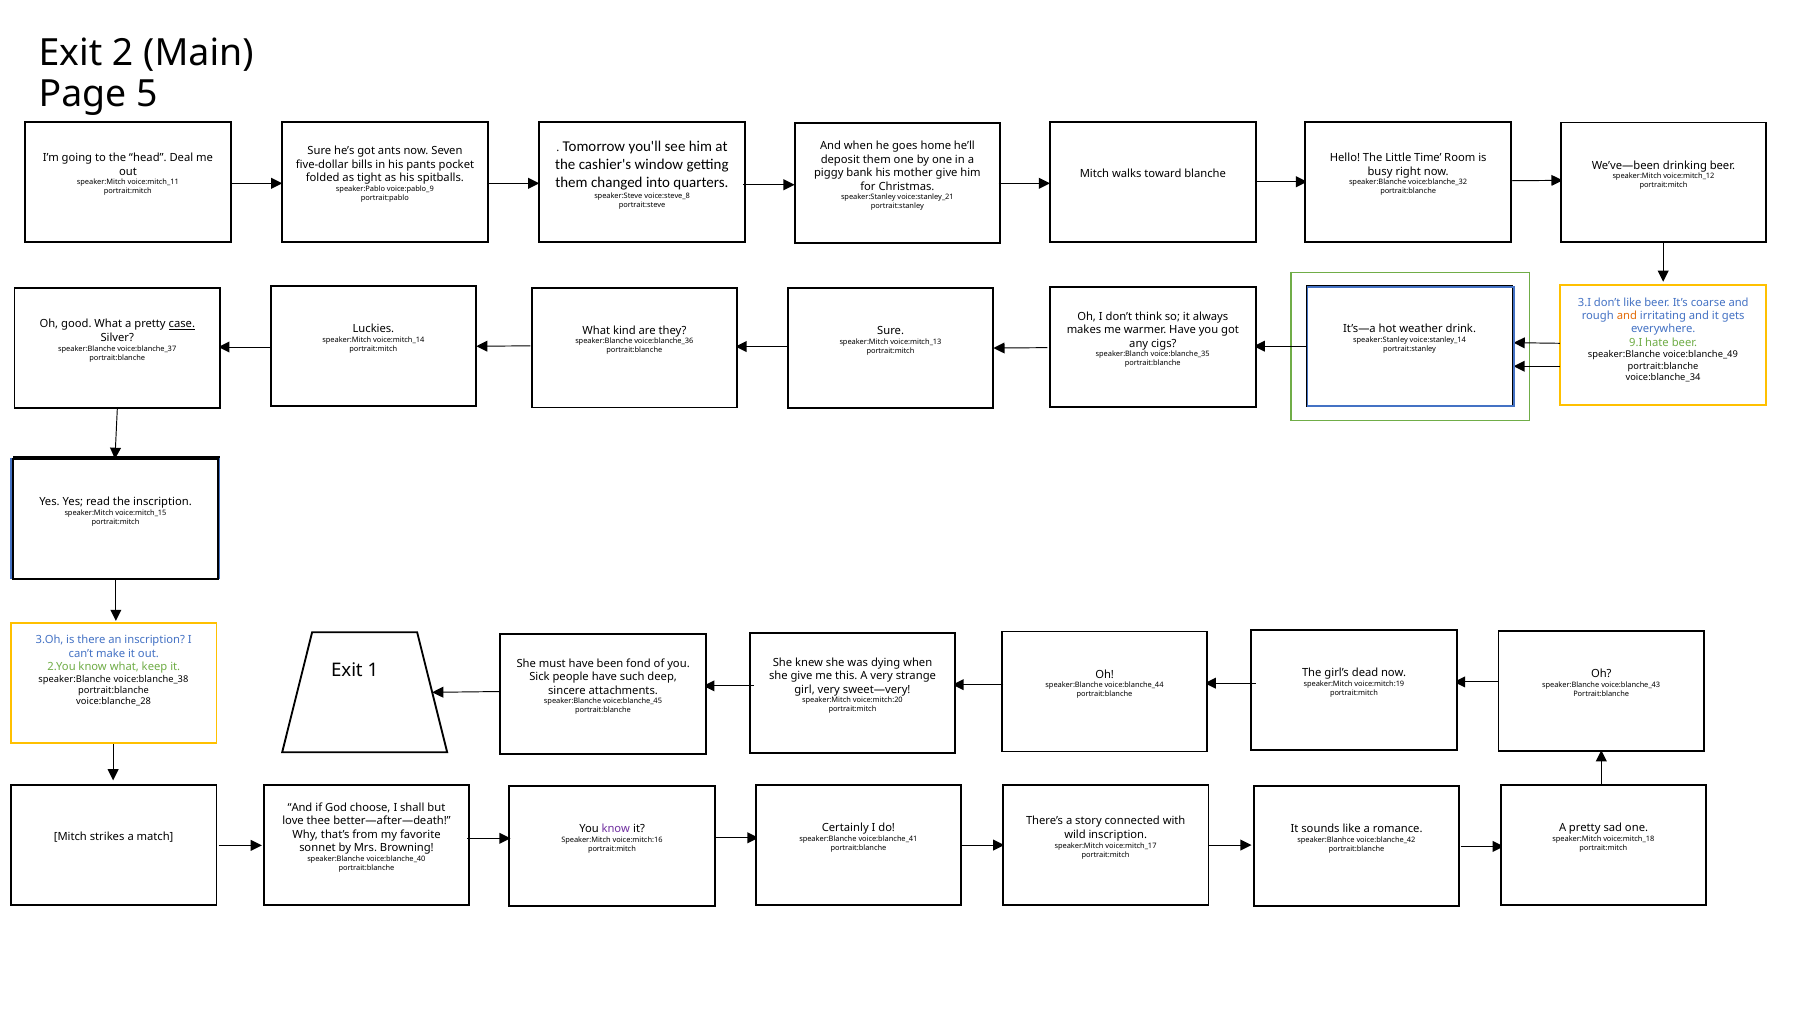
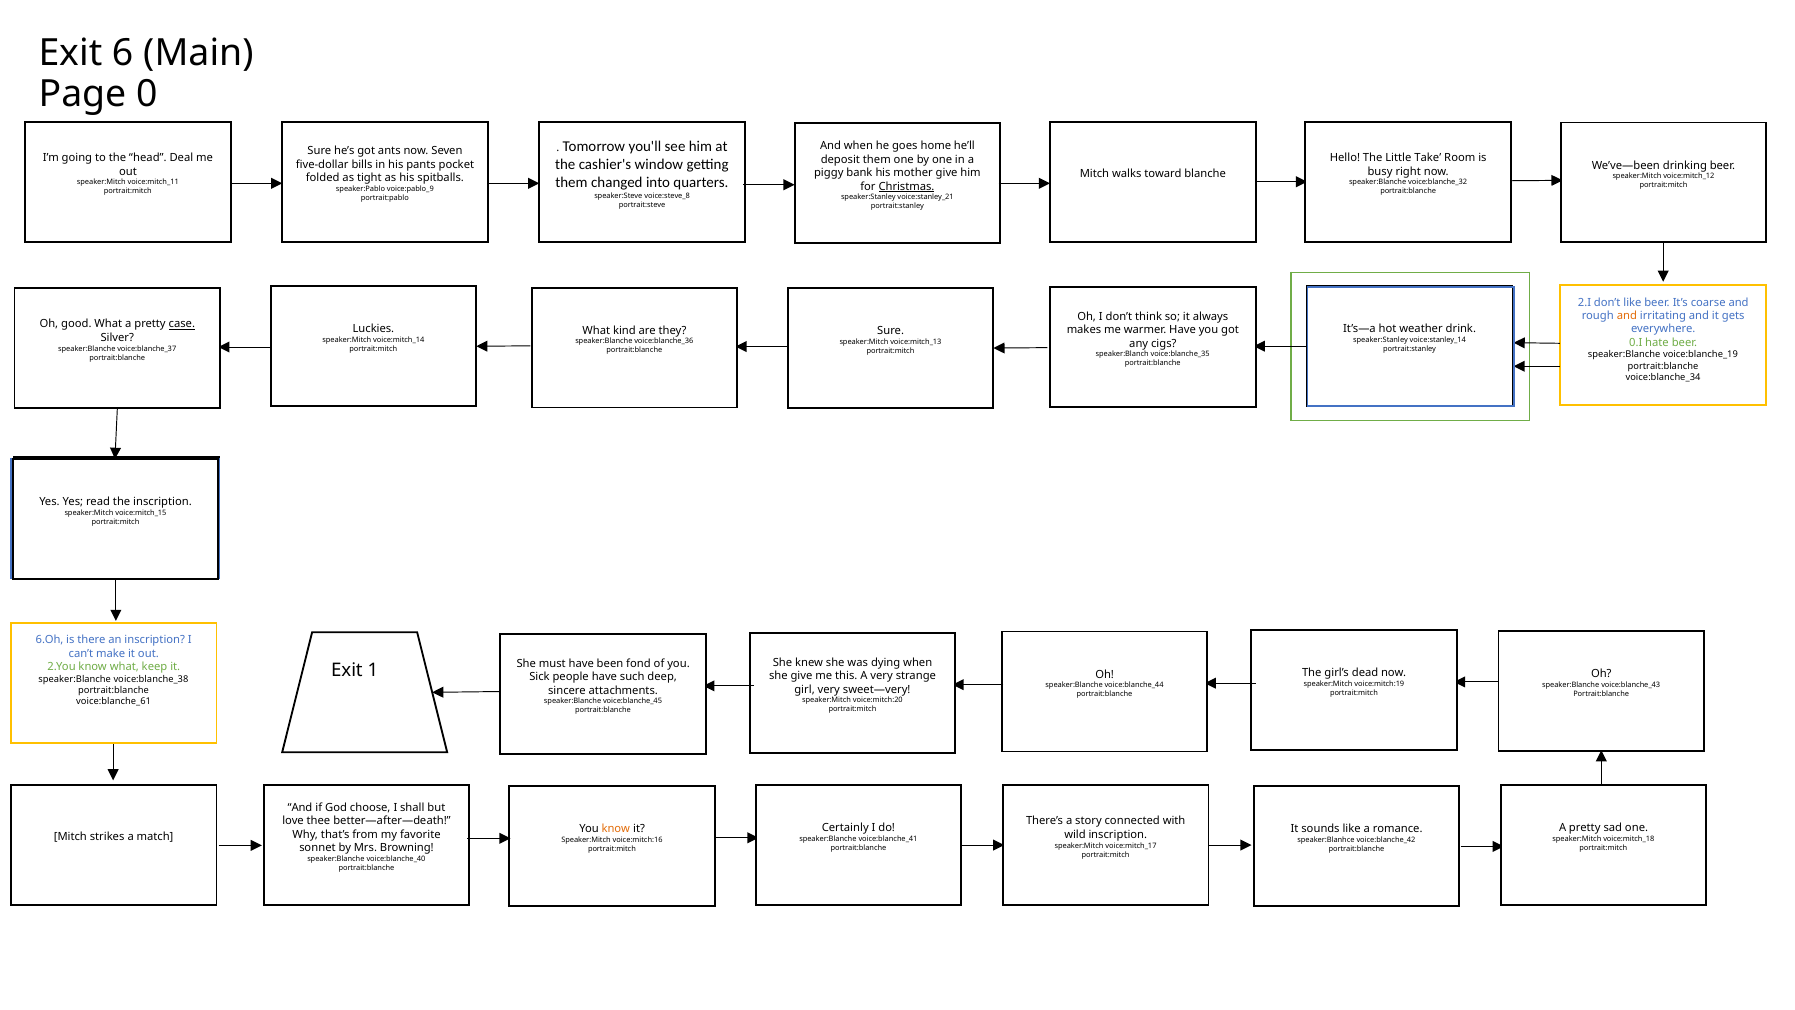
2: 2 -> 6 (123, 53)
5: 5 -> 0 (147, 94)
Time: Time -> Take (1428, 158)
Christmas underline: none -> present (907, 186)
3.I: 3.I -> 2.I (1584, 302)
9.I: 9.I -> 0.I (1636, 343)
voice:blanche_49: voice:blanche_49 -> voice:blanche_19 (1700, 355)
3.Oh: 3.Oh -> 6.Oh (50, 640)
voice:blanche_28: voice:blanche_28 -> voice:blanche_61 (114, 701)
know colour: purple -> orange (616, 829)
